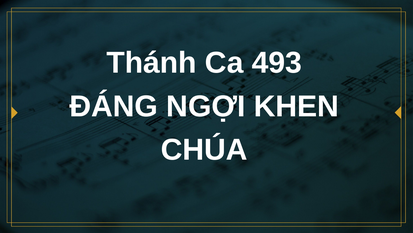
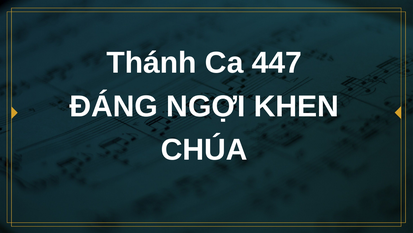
493: 493 -> 447 (277, 63)
